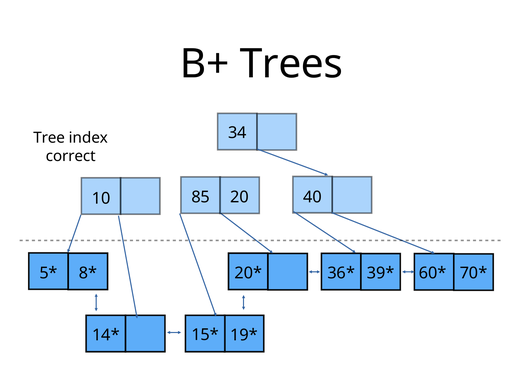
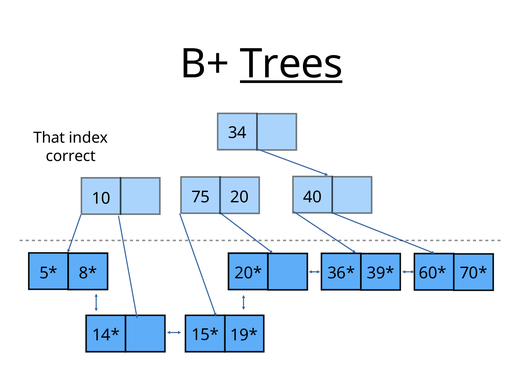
Trees underline: none -> present (291, 64)
Tree: Tree -> That (49, 137)
85: 85 -> 75 (201, 197)
